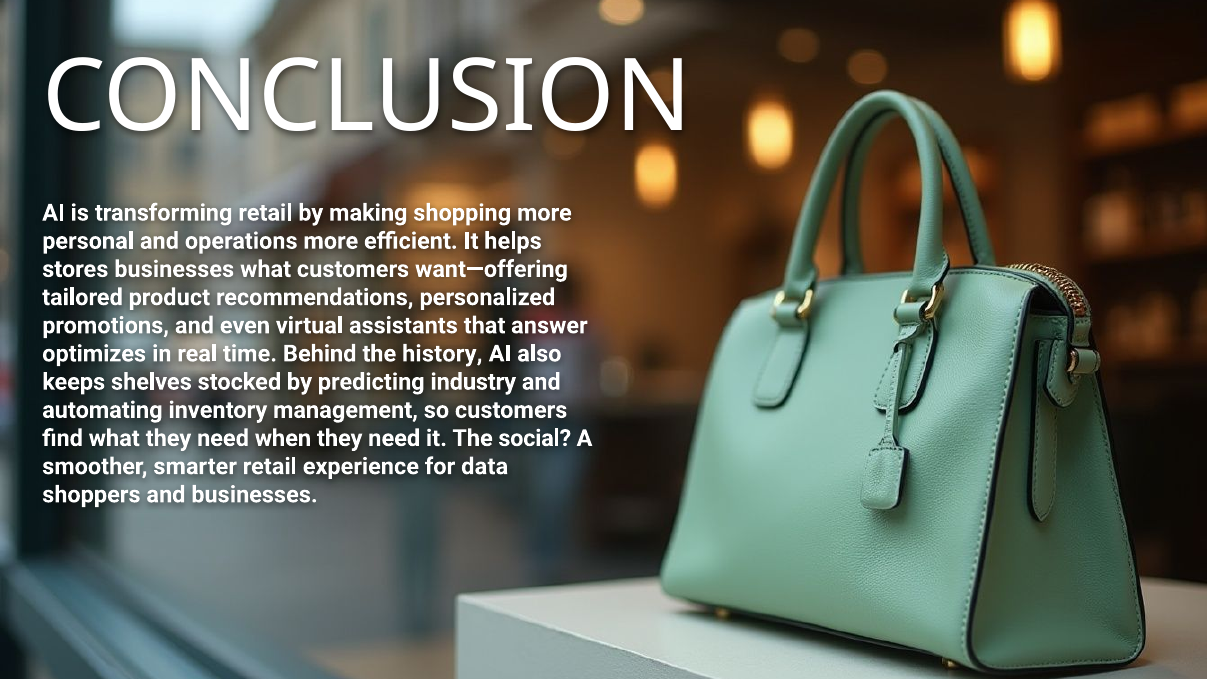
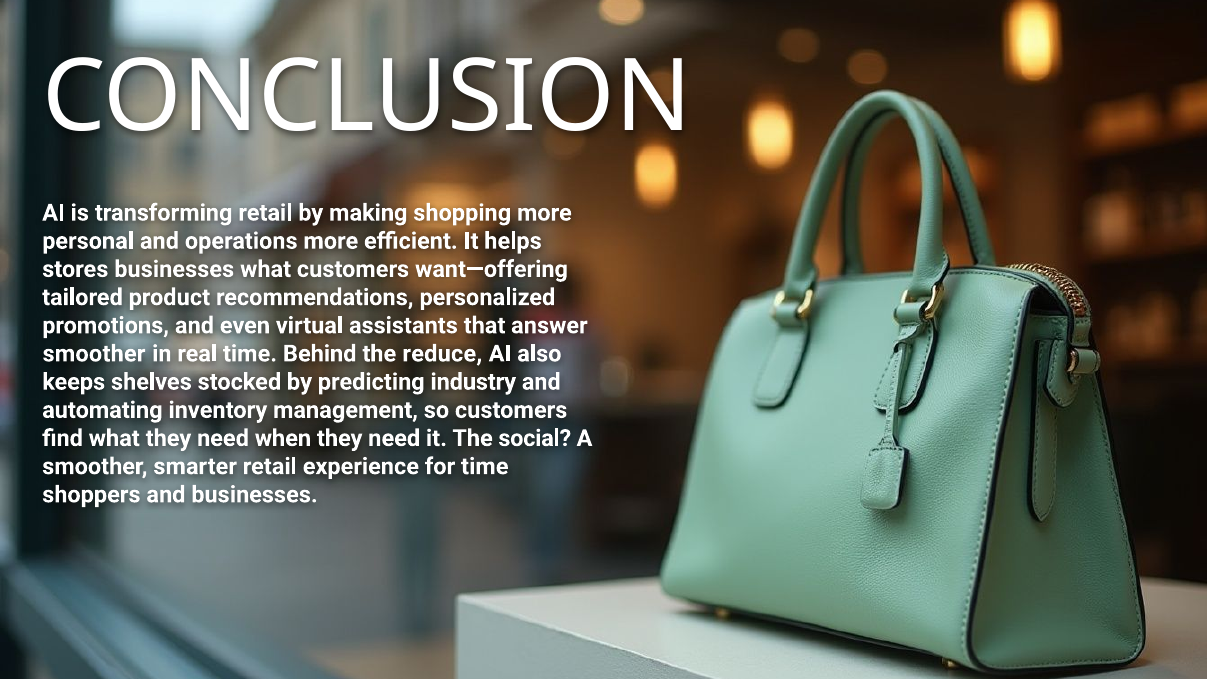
optimizes: optimizes -> smoother (94, 354)
history: history -> reduce (442, 354)
for data: data -> time (485, 466)
